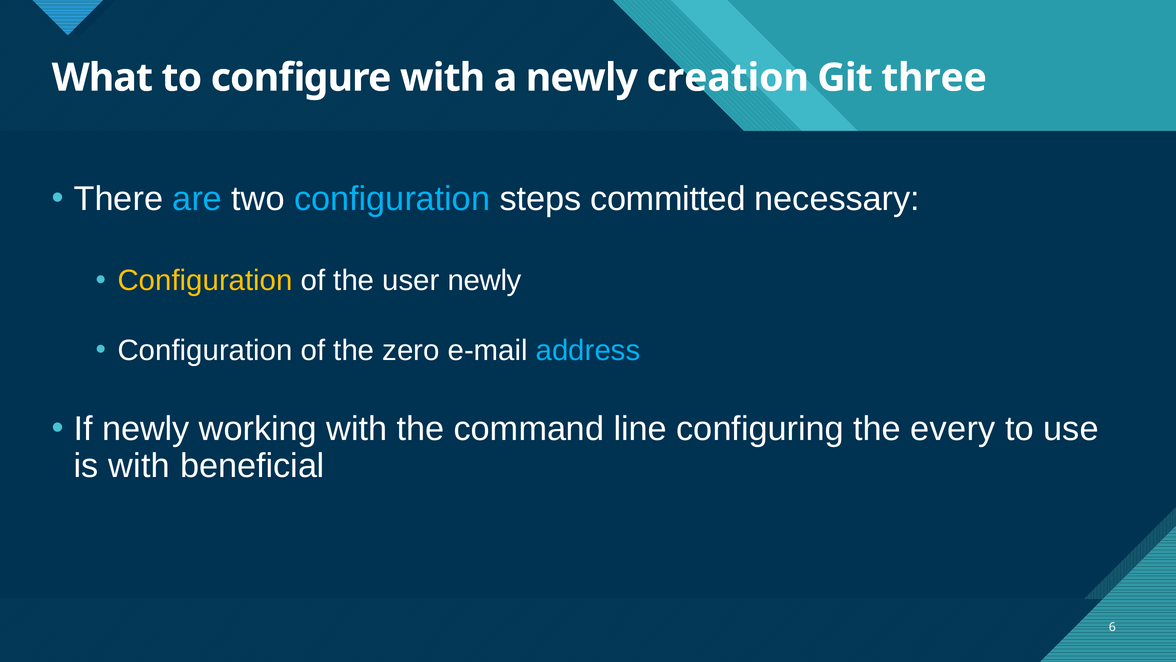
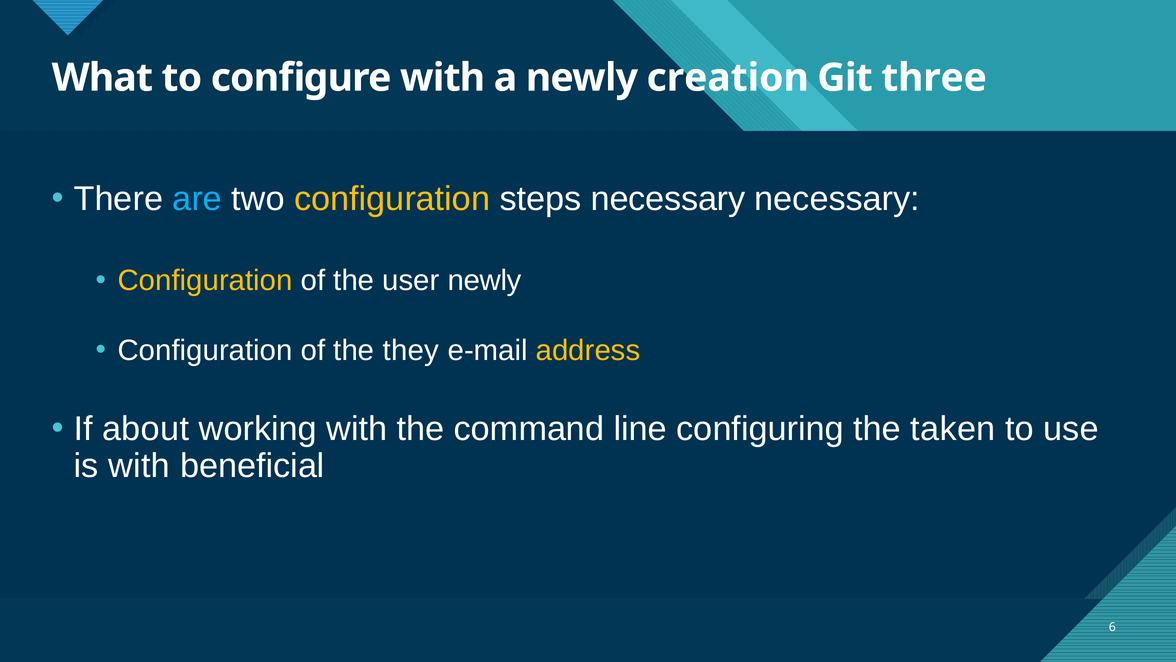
configuration colour: light blue -> yellow (392, 199)
steps committed: committed -> necessary (668, 199)
zero: zero -> they (411, 350)
address colour: light blue -> yellow (588, 350)
If newly: newly -> about (146, 428)
every: every -> taken (953, 428)
